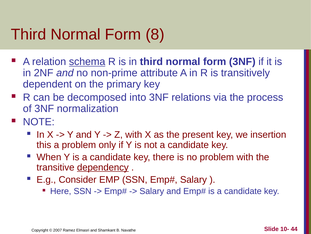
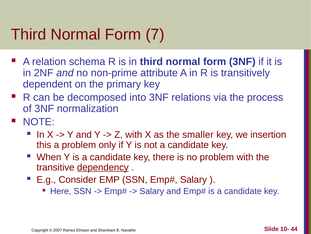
8: 8 -> 7 (155, 34)
schema underline: present -> none (87, 62)
present: present -> smaller (198, 134)
